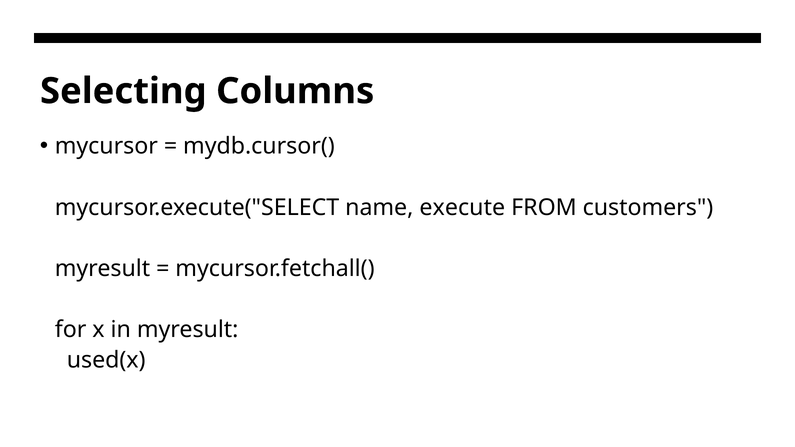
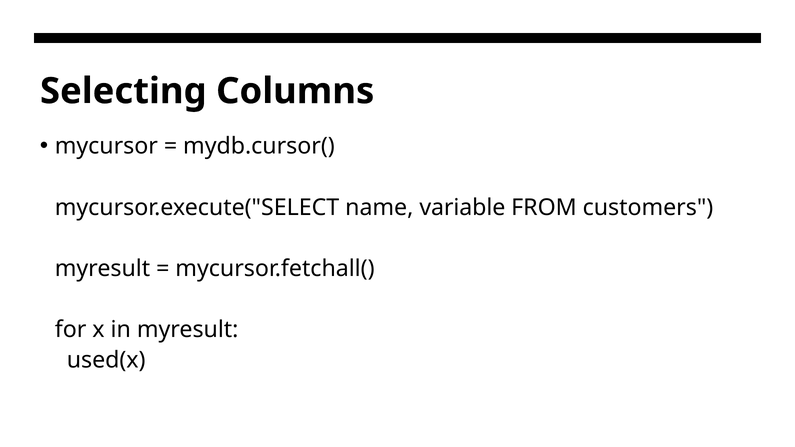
execute: execute -> variable (462, 207)
